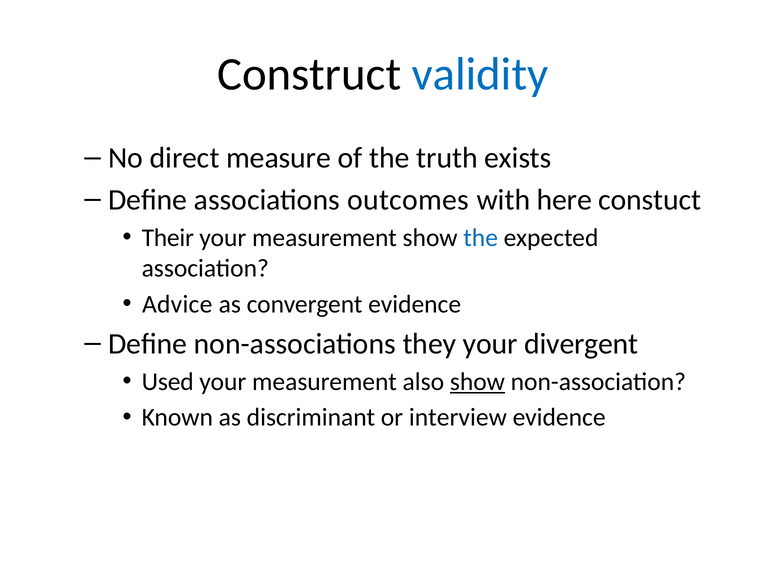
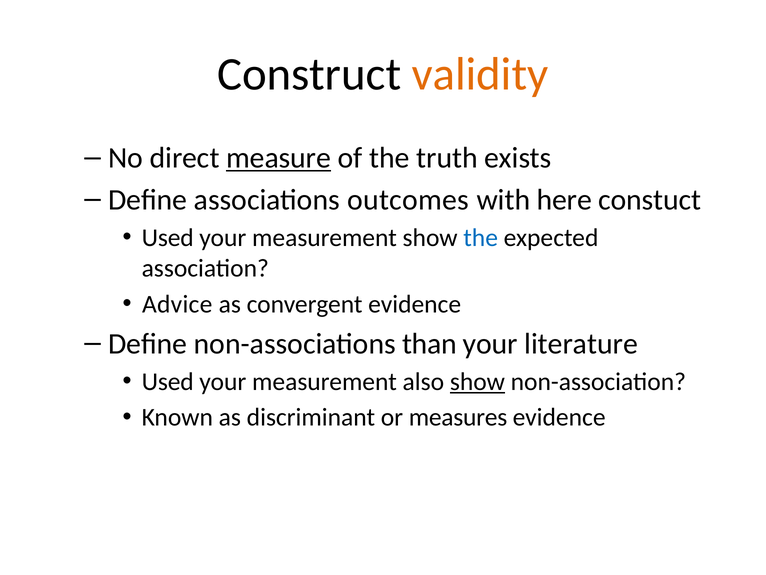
validity colour: blue -> orange (480, 74)
measure underline: none -> present (279, 158)
Their: Their -> Used (168, 238)
they: they -> than (430, 343)
divergent: divergent -> literature (581, 343)
interview: interview -> measures (458, 417)
